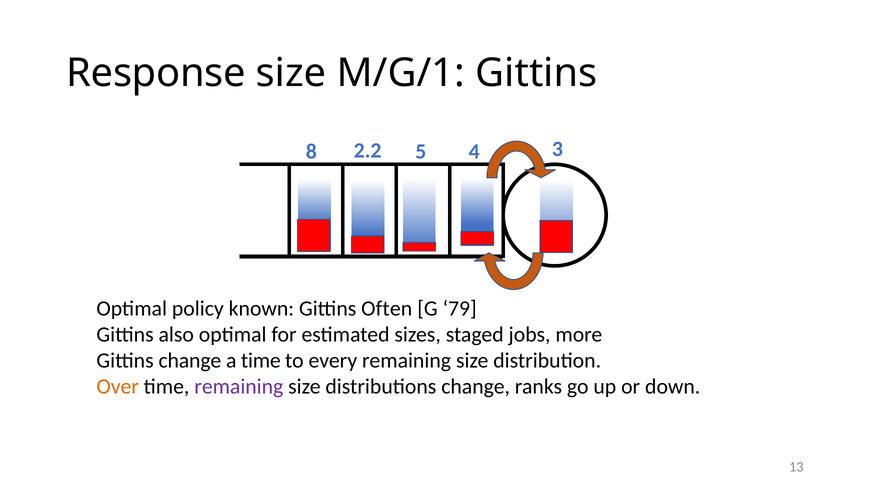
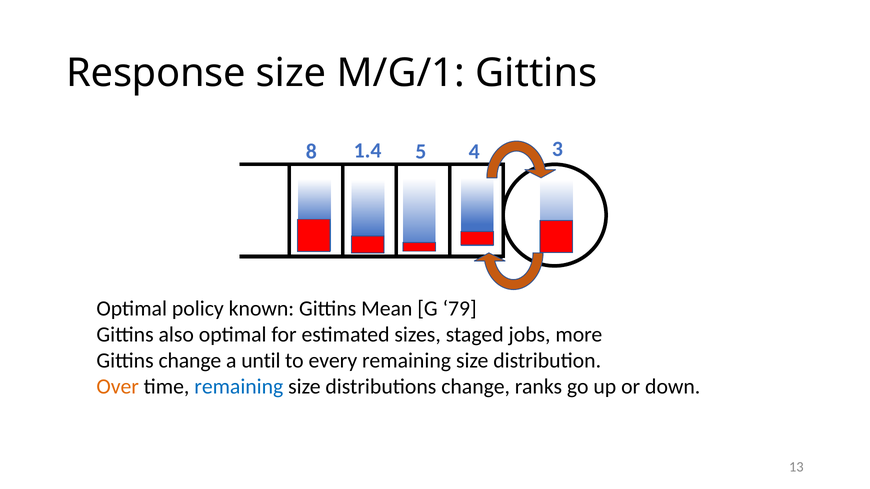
2.2: 2.2 -> 1.4 (368, 151)
Often: Often -> Mean (387, 309)
a time: time -> until (261, 361)
remaining colour: purple -> blue (239, 387)
